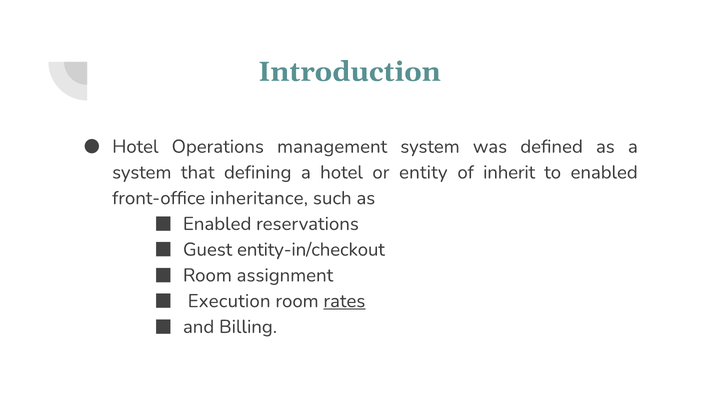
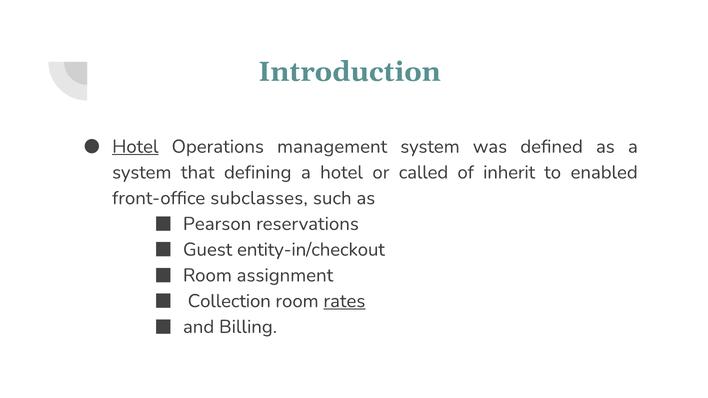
Hotel underline: none -> present (135, 147)
entity: entity -> called (423, 172)
inheritance: inheritance -> subclasses (259, 198)
Enabled: Enabled -> Pearson (217, 224)
Execution: Execution -> Collection (229, 301)
